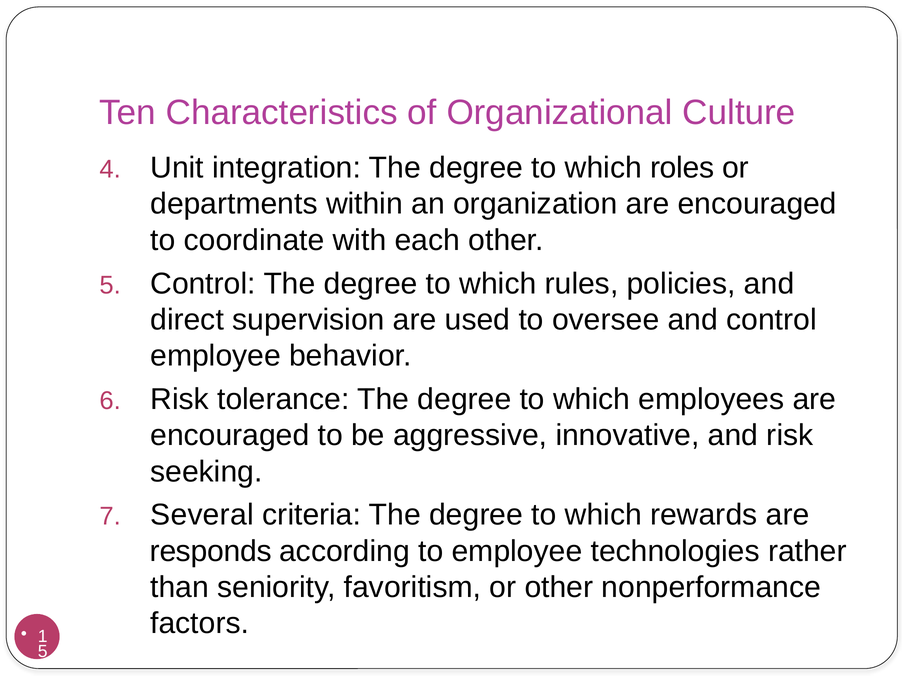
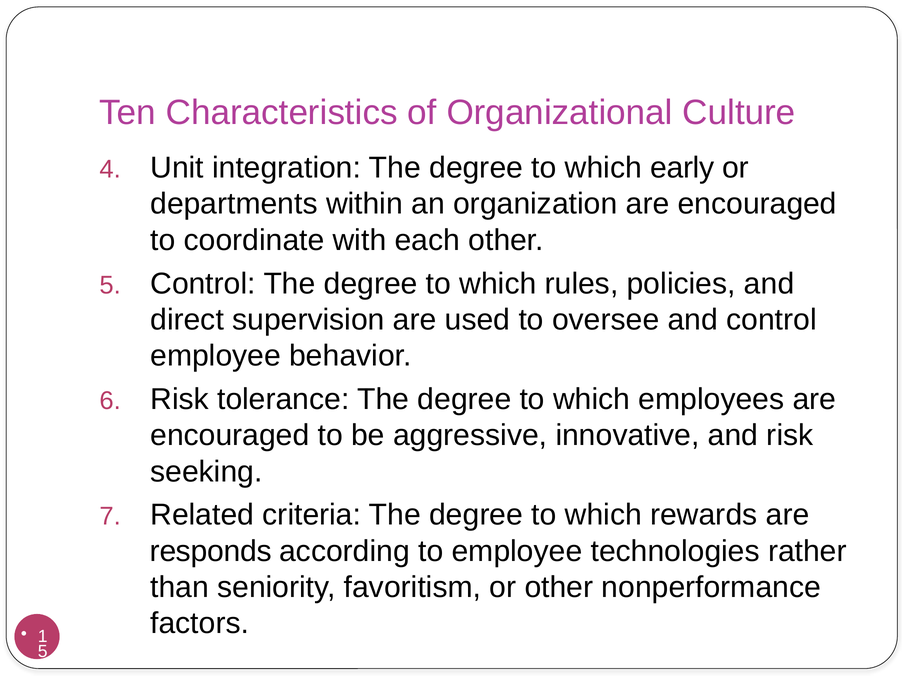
roles: roles -> early (682, 168)
Several: Several -> Related (202, 515)
